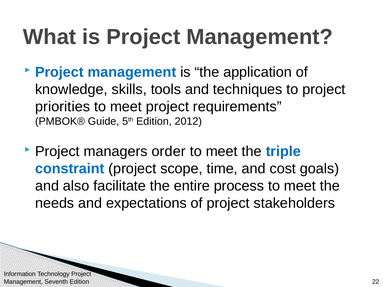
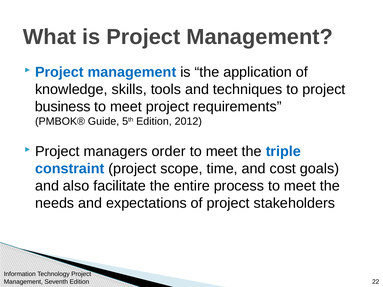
priorities: priorities -> business (63, 107)
